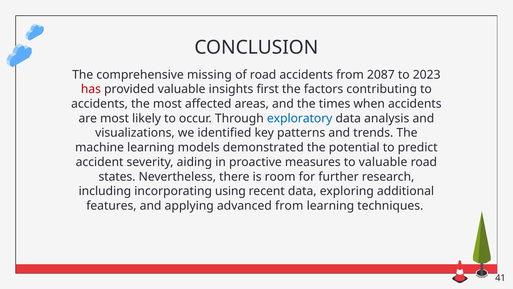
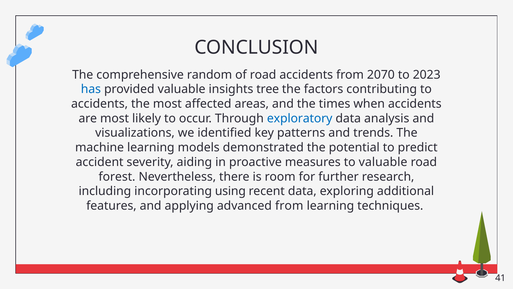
missing: missing -> random (210, 75)
2087: 2087 -> 2070 (381, 75)
has colour: red -> blue (91, 89)
first: first -> tree (268, 89)
states: states -> forest (117, 176)
